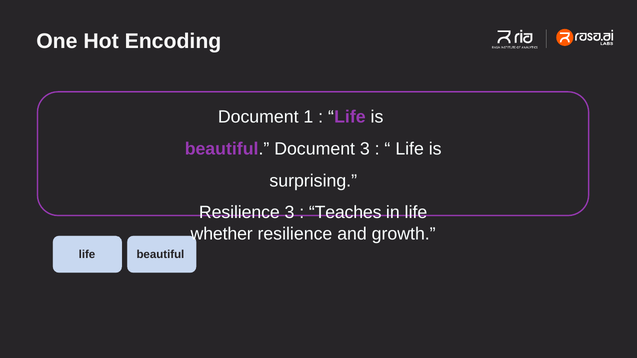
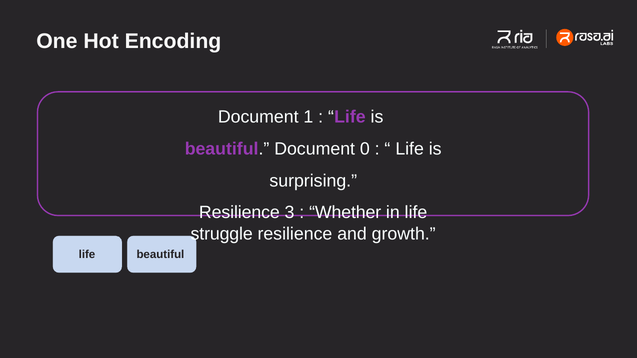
Document 3: 3 -> 0 (365, 149)
Teaches: Teaches -> Whether (345, 213)
whether: whether -> struggle (222, 234)
